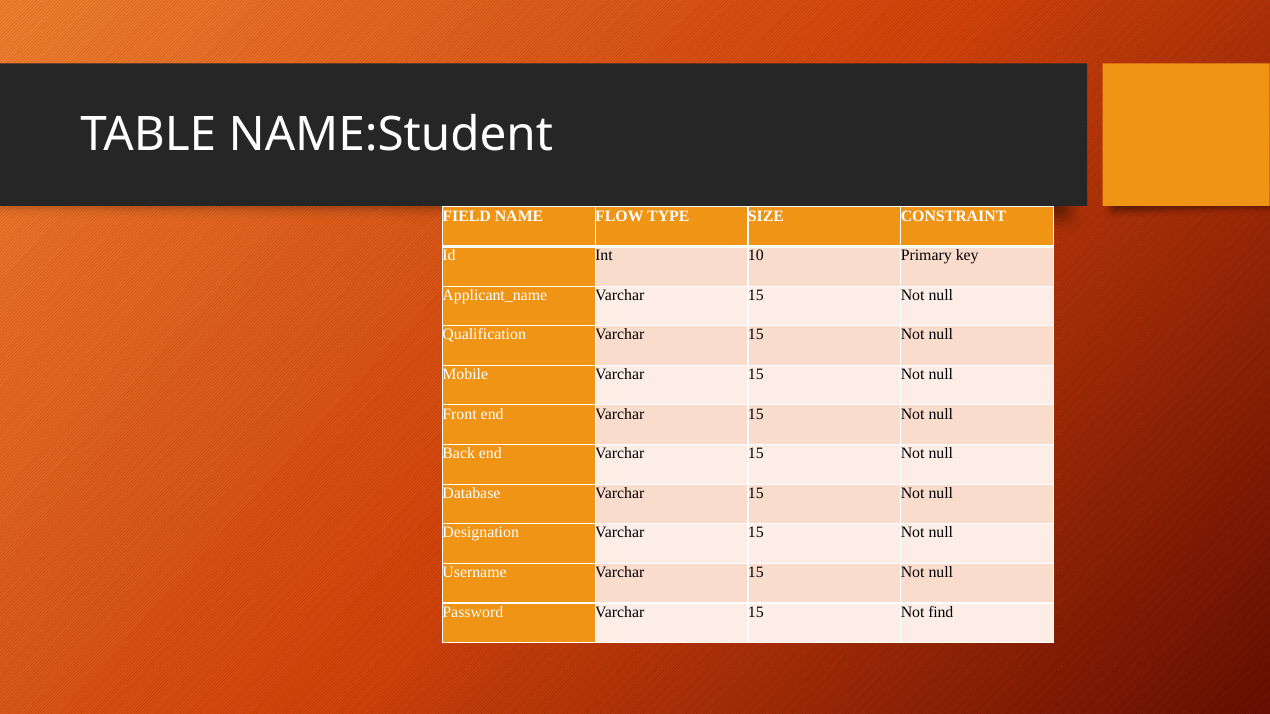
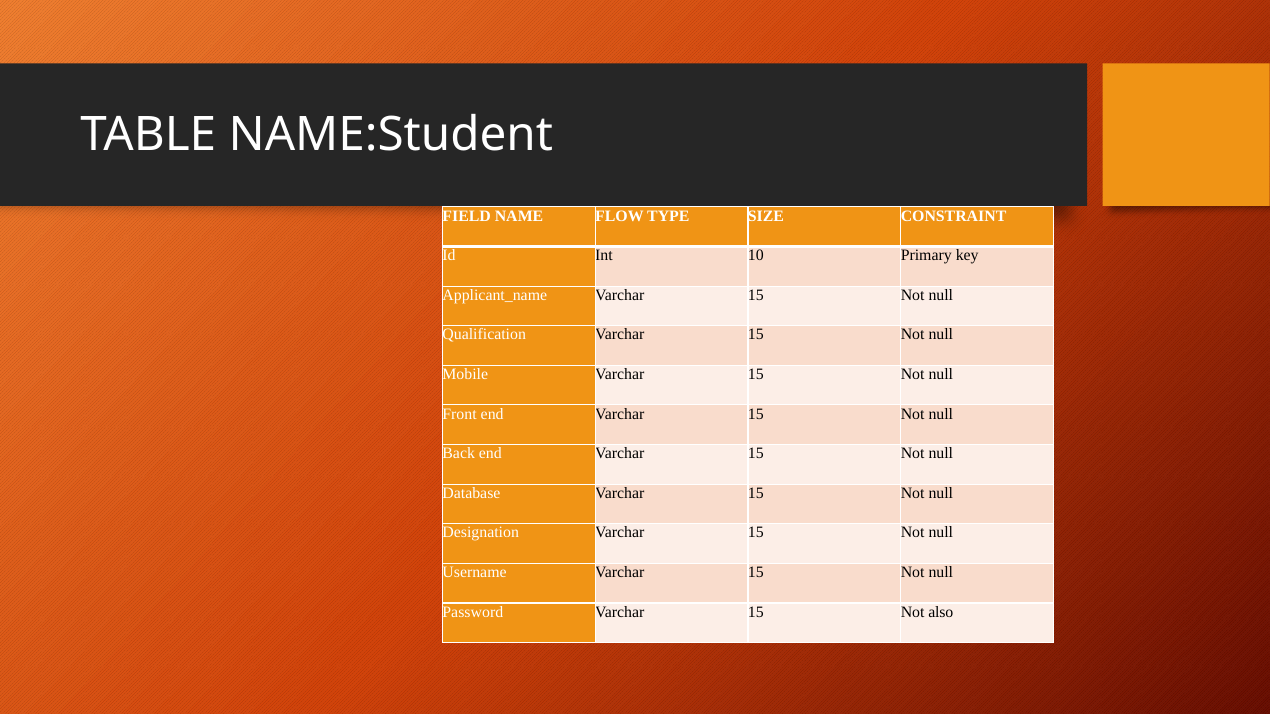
find: find -> also (941, 612)
